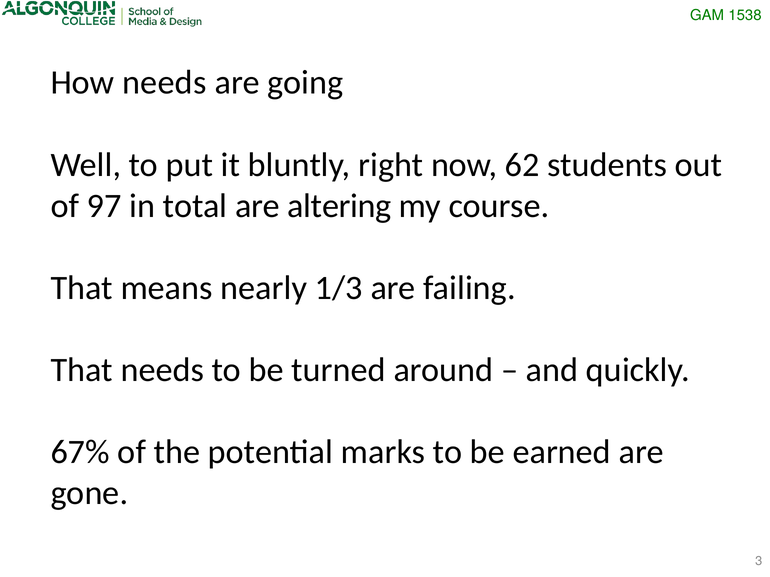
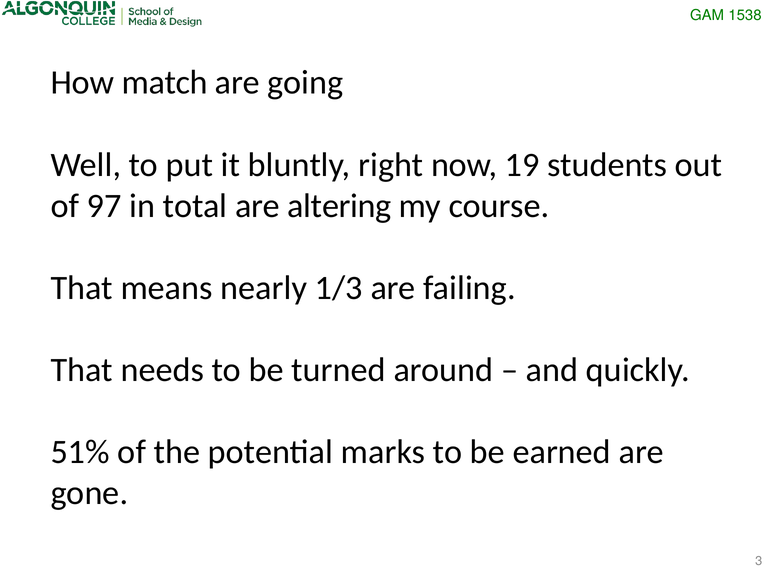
How needs: needs -> match (165, 83)
62: 62 -> 19 (522, 165)
67%: 67% -> 51% (80, 452)
